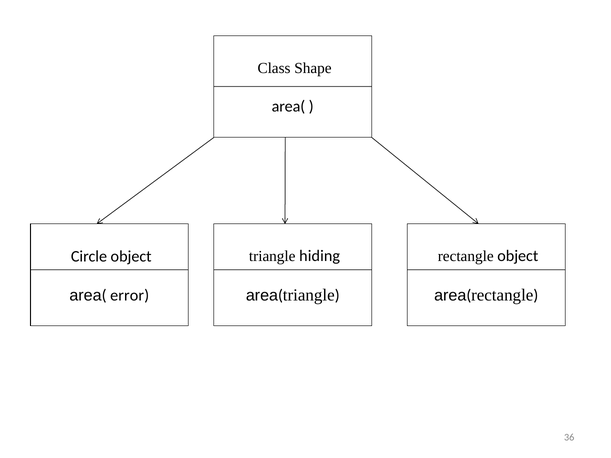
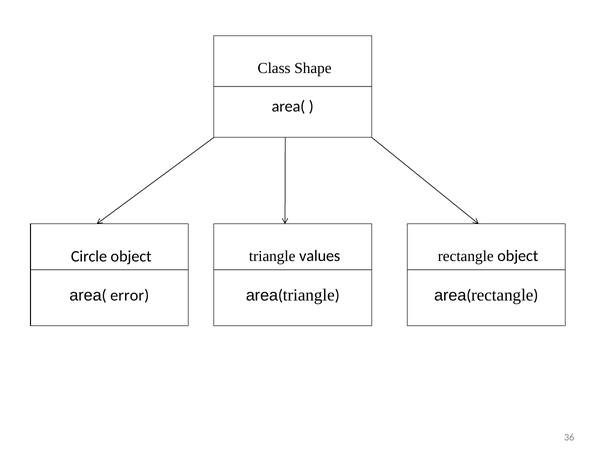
hiding: hiding -> values (320, 256)
